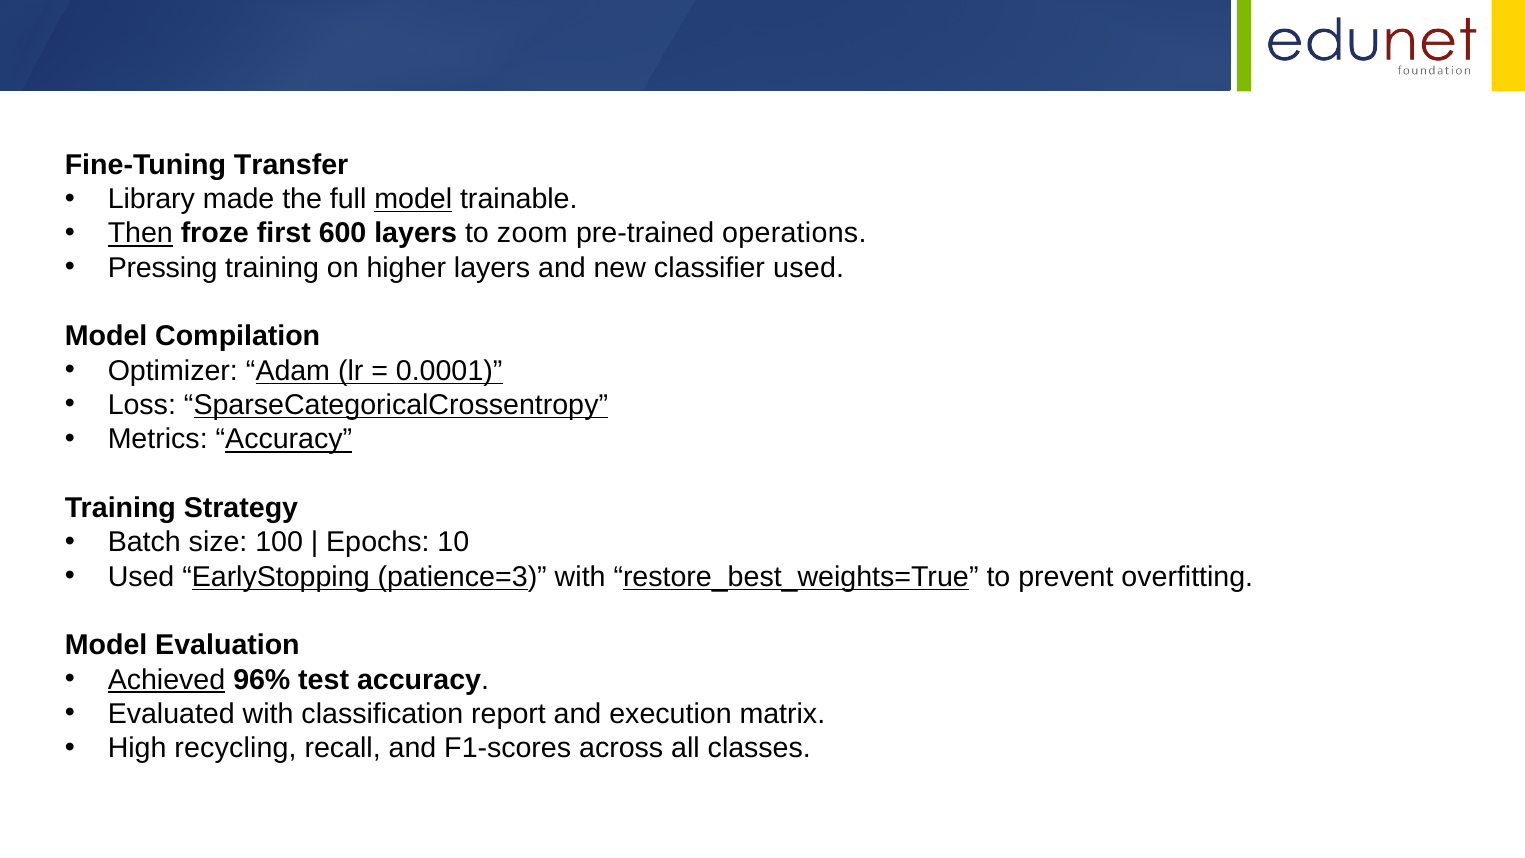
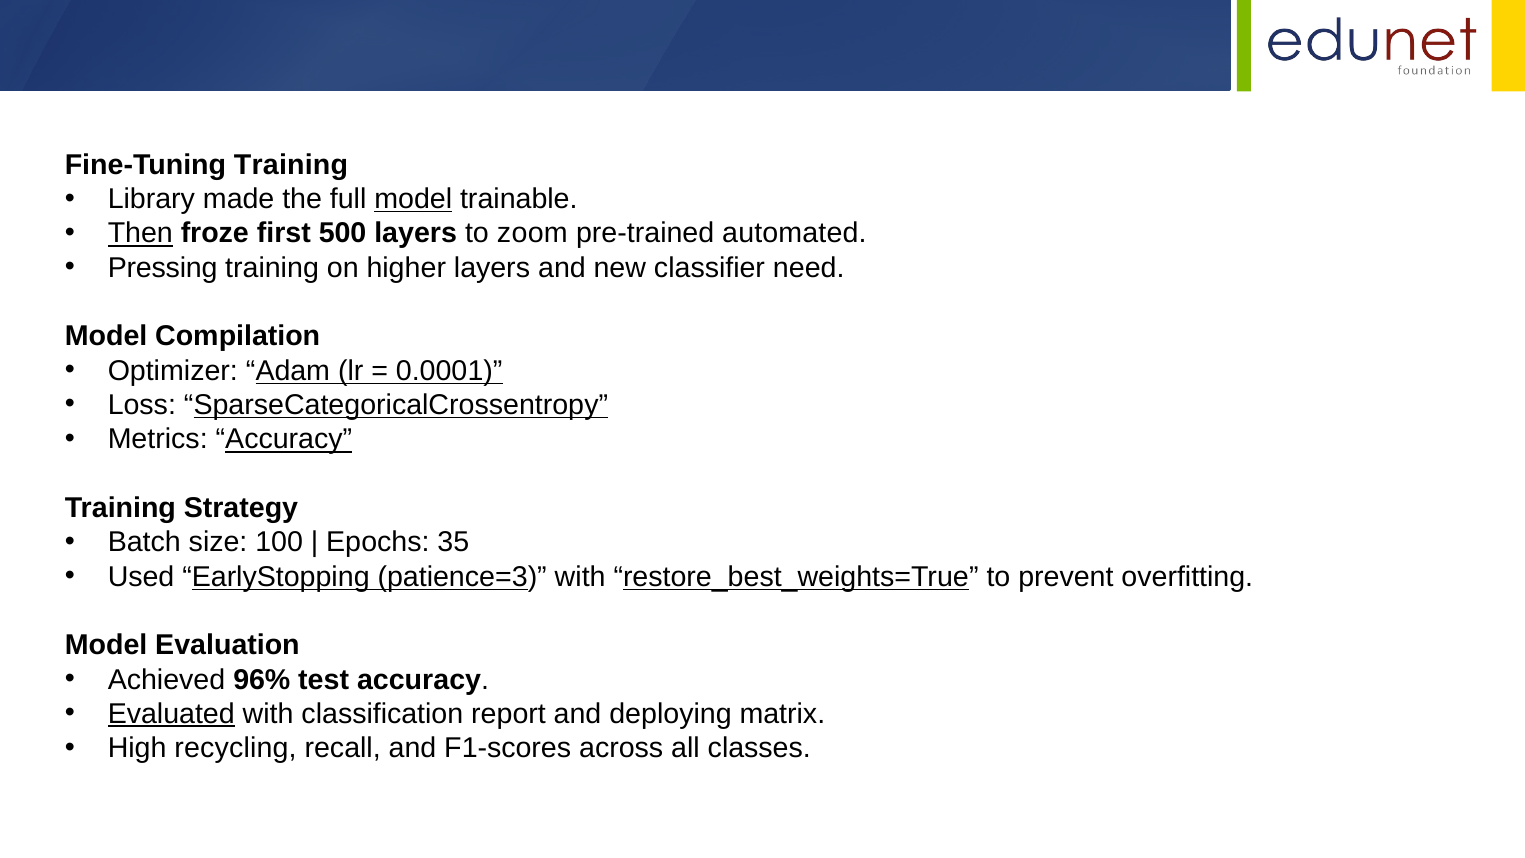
Fine-Tuning Transfer: Transfer -> Training (291, 165)
600: 600 -> 500 (343, 233)
operations: operations -> automated (794, 233)
classifier used: used -> need (809, 268)
10: 10 -> 35 (453, 542)
Achieved underline: present -> none (167, 679)
Evaluated underline: none -> present (171, 714)
execution: execution -> deploying (671, 714)
